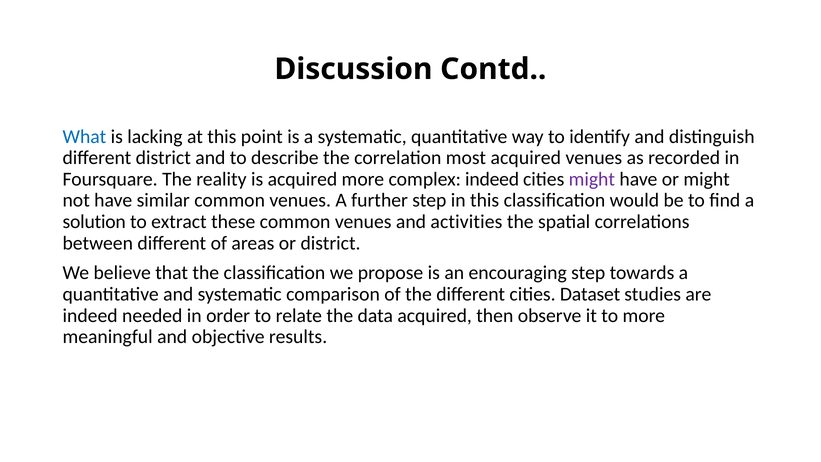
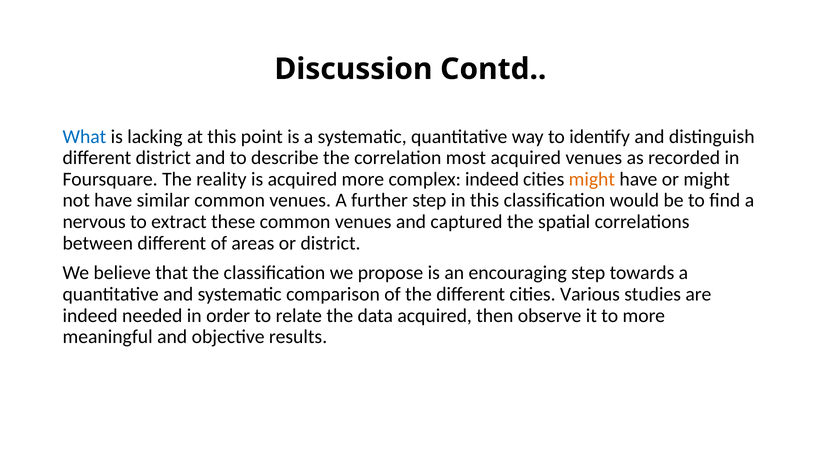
might colour: purple -> orange (592, 179)
solution: solution -> nervous (94, 222)
activities: activities -> captured (466, 222)
Dataset: Dataset -> Various (590, 294)
